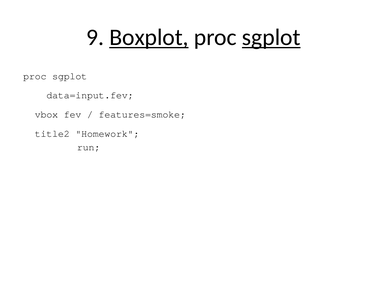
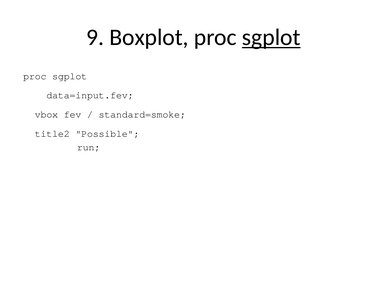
Boxplot underline: present -> none (149, 37)
features=smoke: features=smoke -> standard=smoke (142, 115)
Homework: Homework -> Possible (107, 134)
